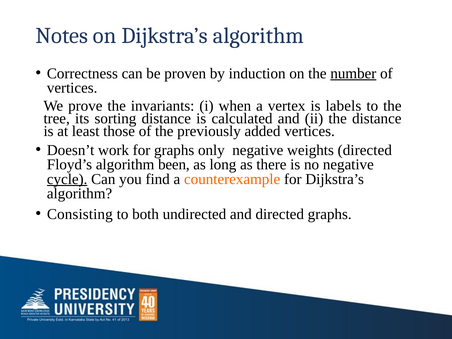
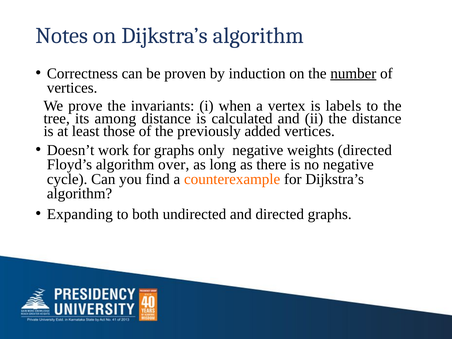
sorting: sorting -> among (115, 119)
been: been -> over (174, 165)
cycle underline: present -> none (67, 179)
Consisting: Consisting -> Expanding (80, 214)
